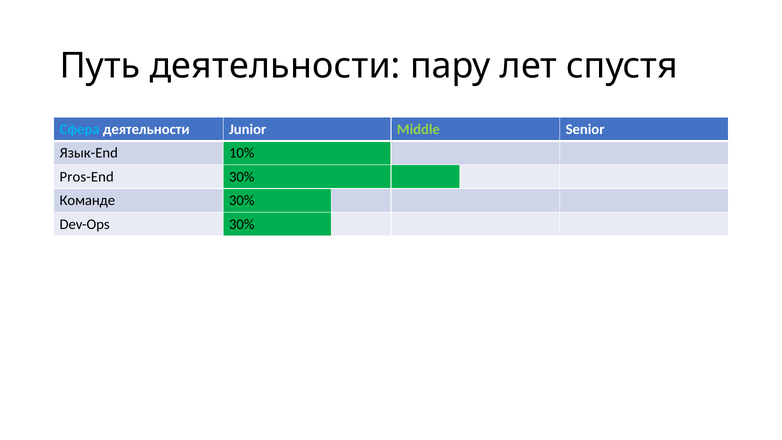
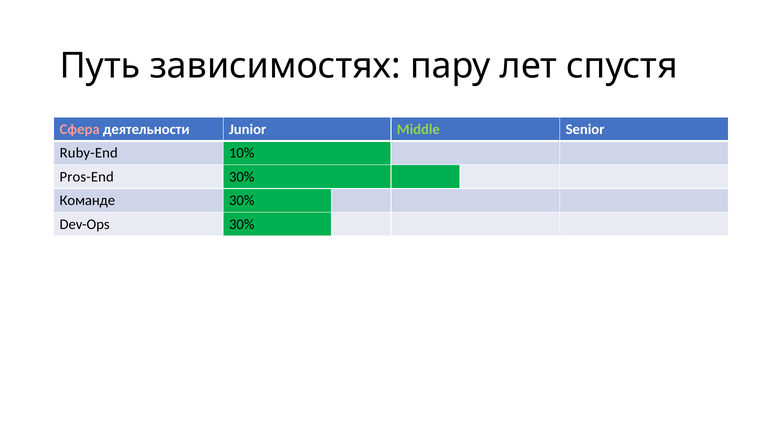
Путь деятельности: деятельности -> зависимостях (275, 66)
Сфера colour: light blue -> pink (80, 129)
Язык-End: Язык-End -> Ruby-End (89, 153)
